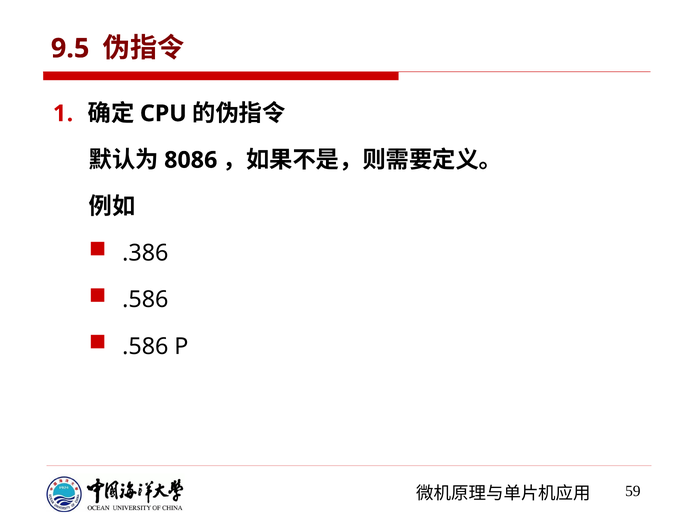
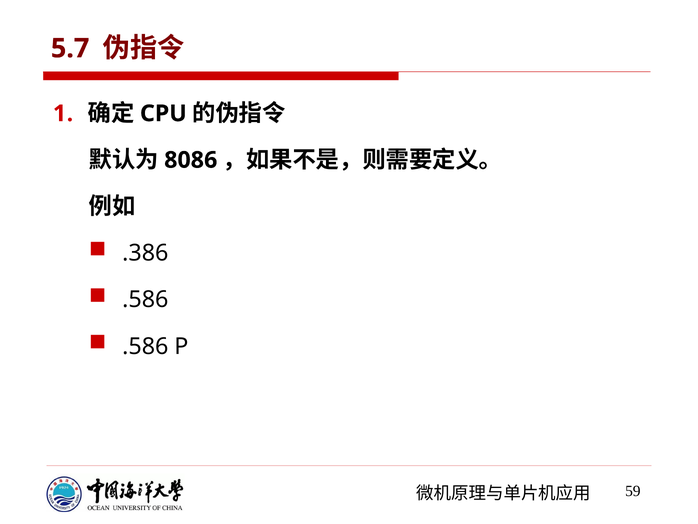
9.5: 9.5 -> 5.7 (70, 48)
